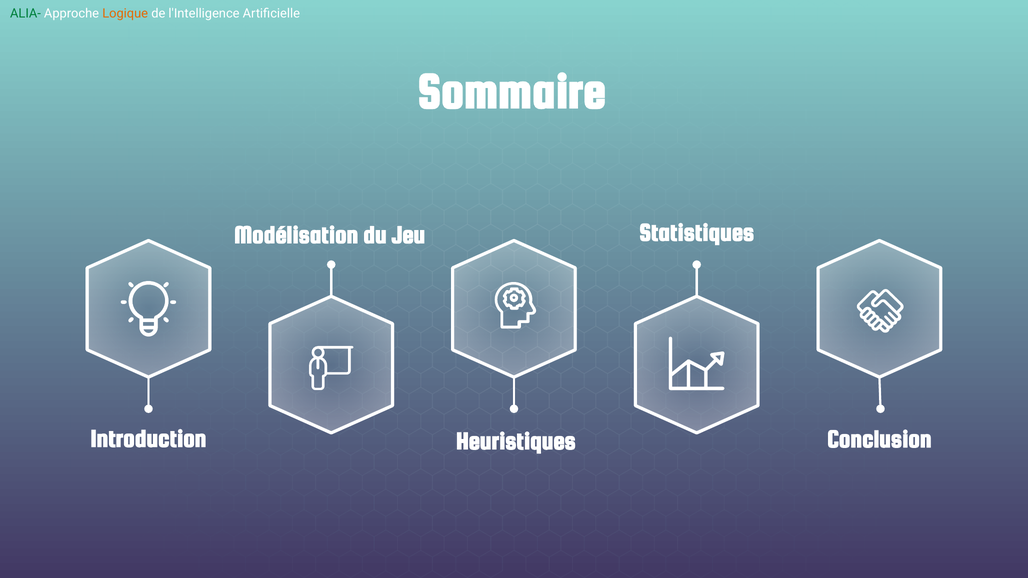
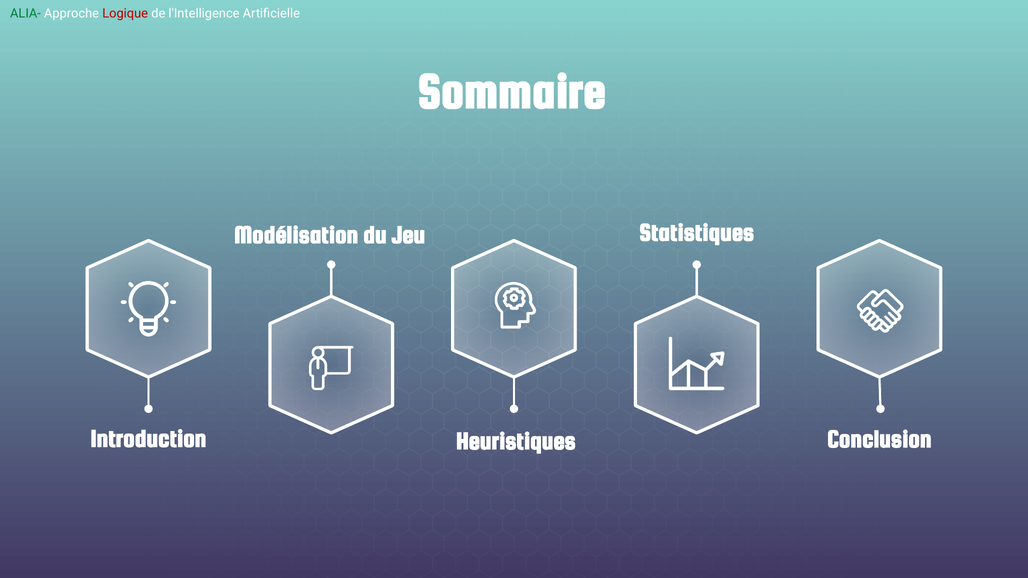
Logique colour: orange -> red (125, 14)
